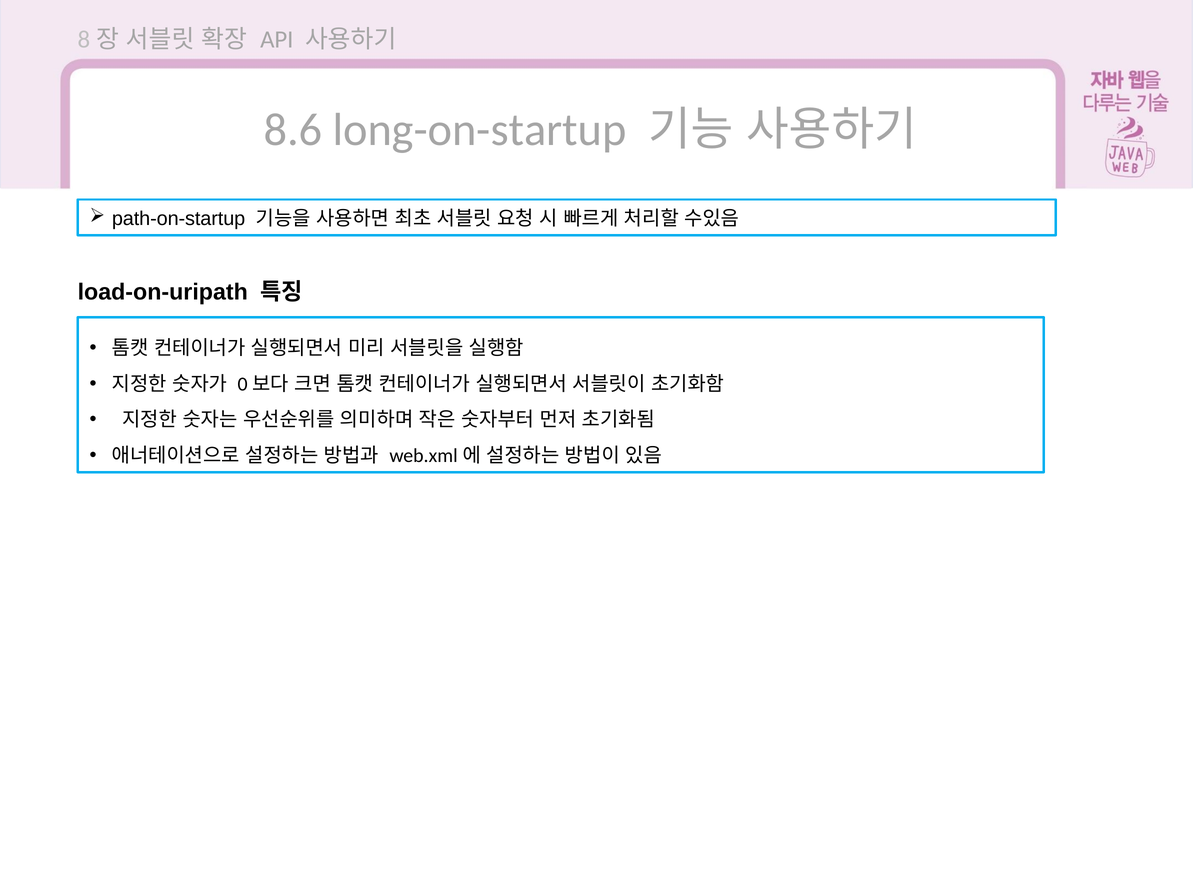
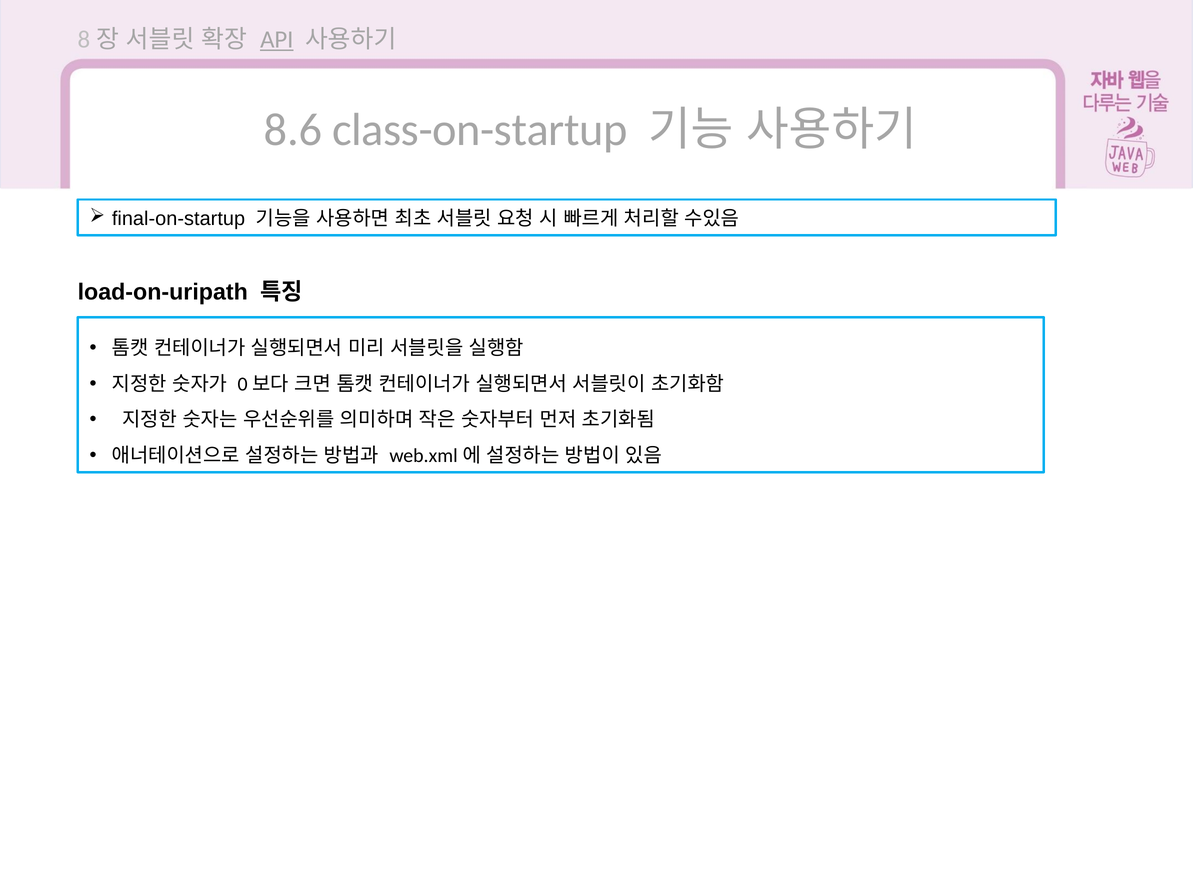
API underline: none -> present (277, 39)
long-on-startup: long-on-startup -> class-on-startup (480, 130)
path-on-startup: path-on-startup -> final-on-startup (179, 219)
